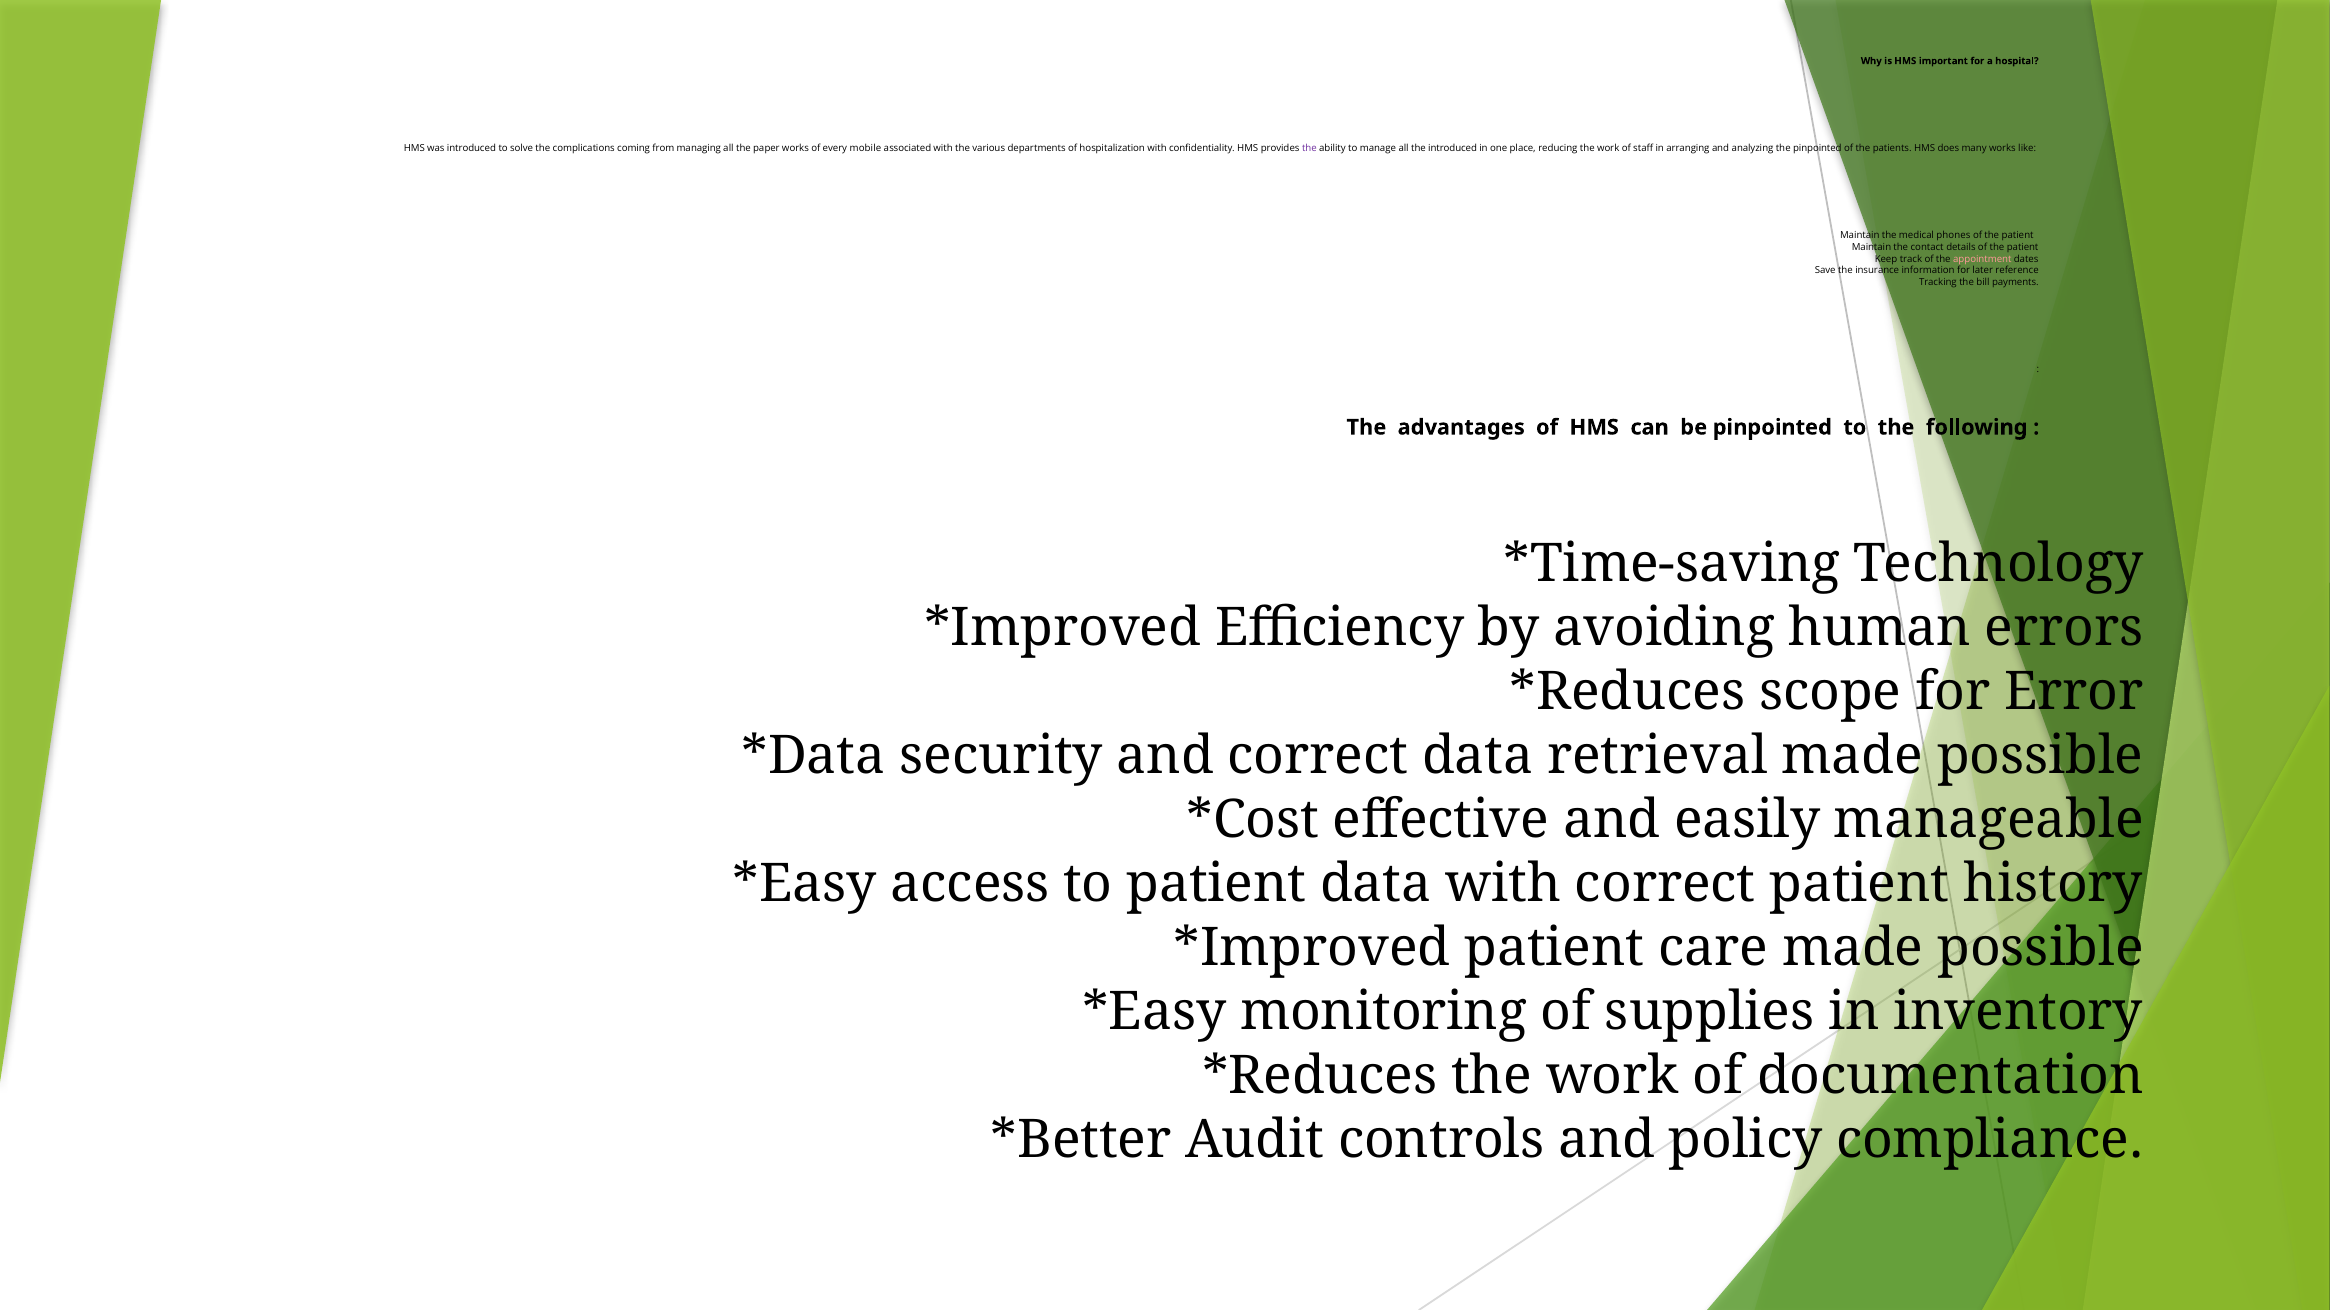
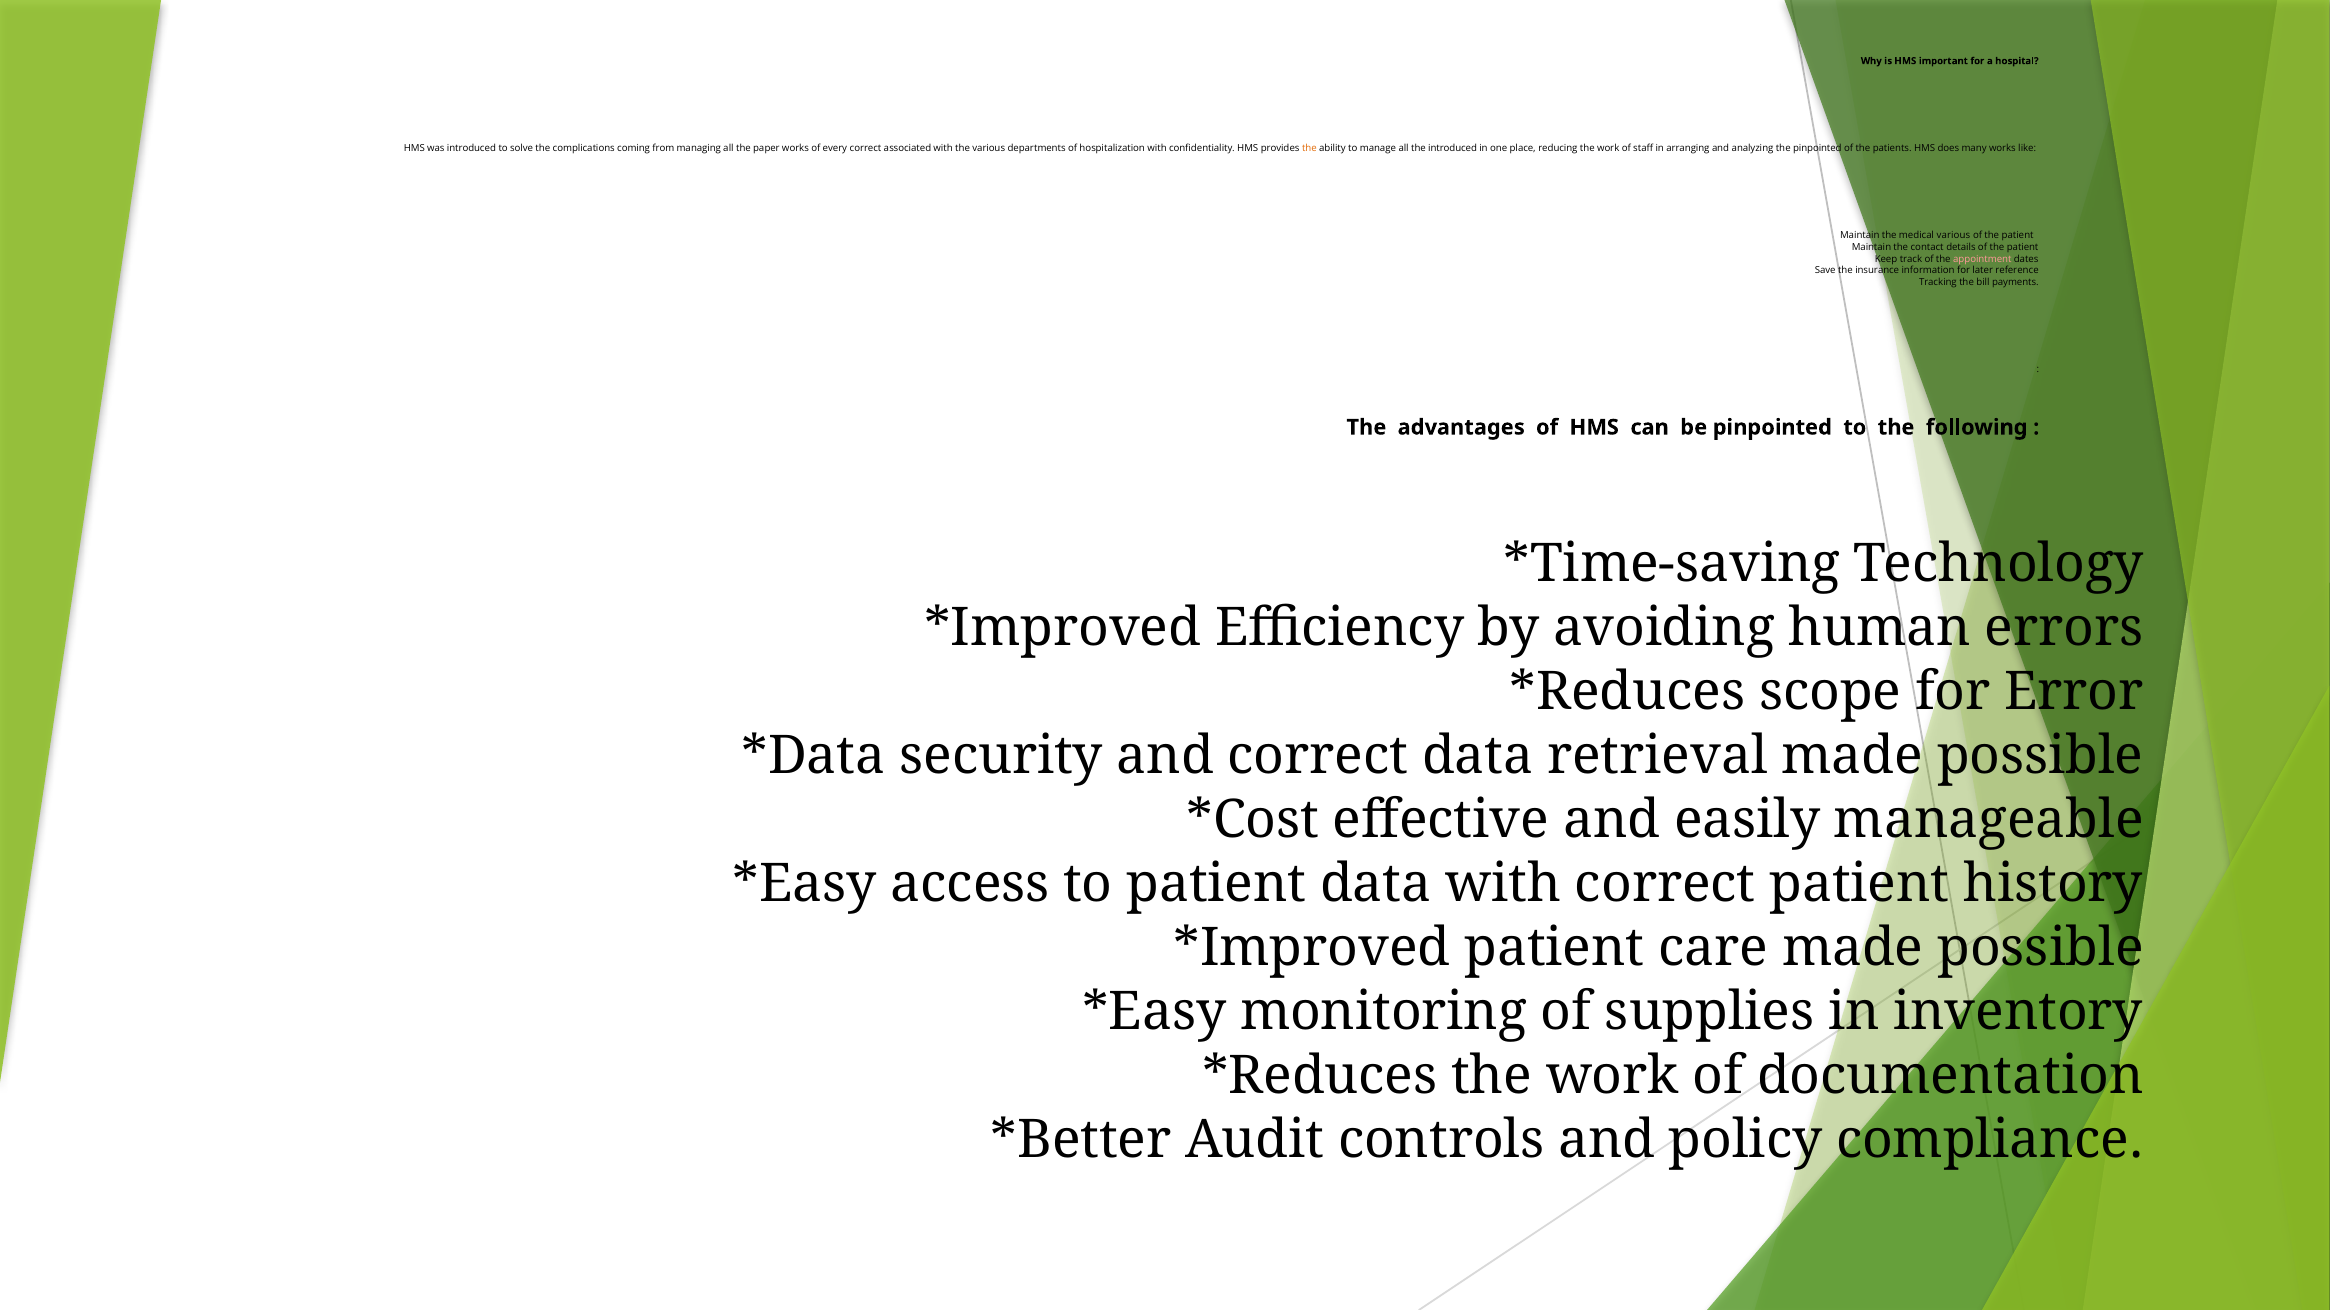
every mobile: mobile -> correct (866, 148)
the colour: purple -> orange (1309, 148)
medical phones: phones -> various (1953, 236)
